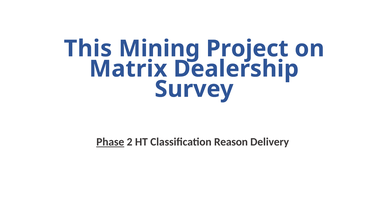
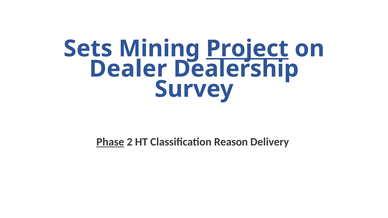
This: This -> Sets (88, 49)
Project underline: none -> present (247, 49)
Matrix: Matrix -> Dealer (128, 69)
